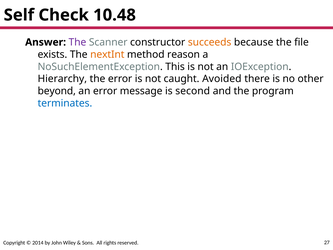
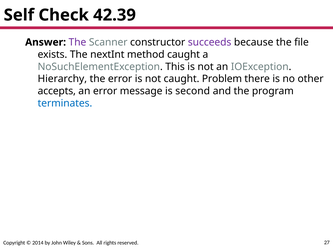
10.48: 10.48 -> 42.39 (115, 15)
succeeds colour: orange -> purple (210, 42)
nextInt colour: orange -> black (107, 54)
method reason: reason -> caught (184, 54)
Avoided: Avoided -> Problem (222, 79)
beyond: beyond -> accepts (57, 91)
